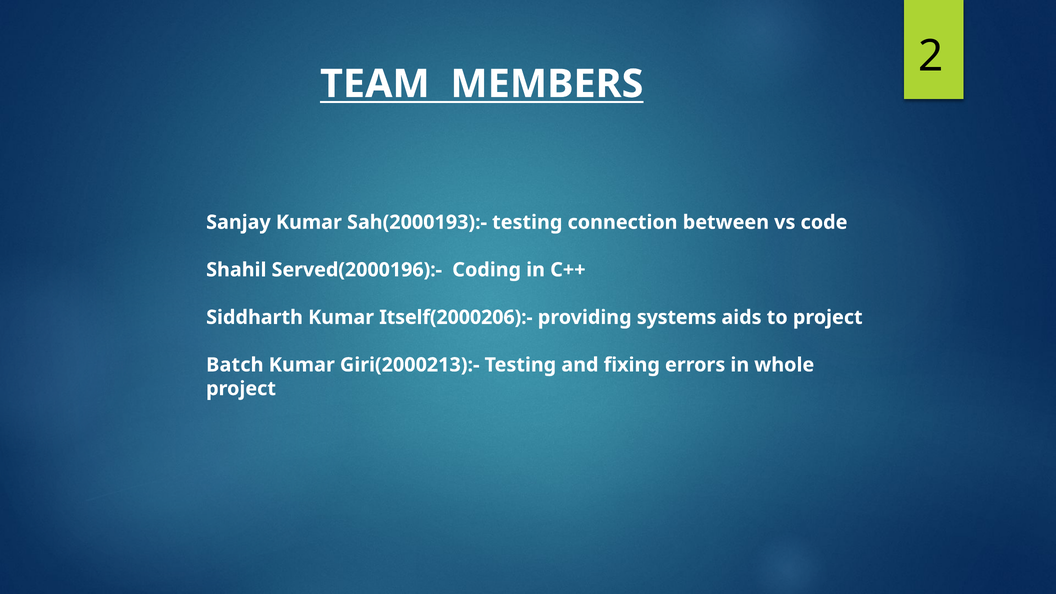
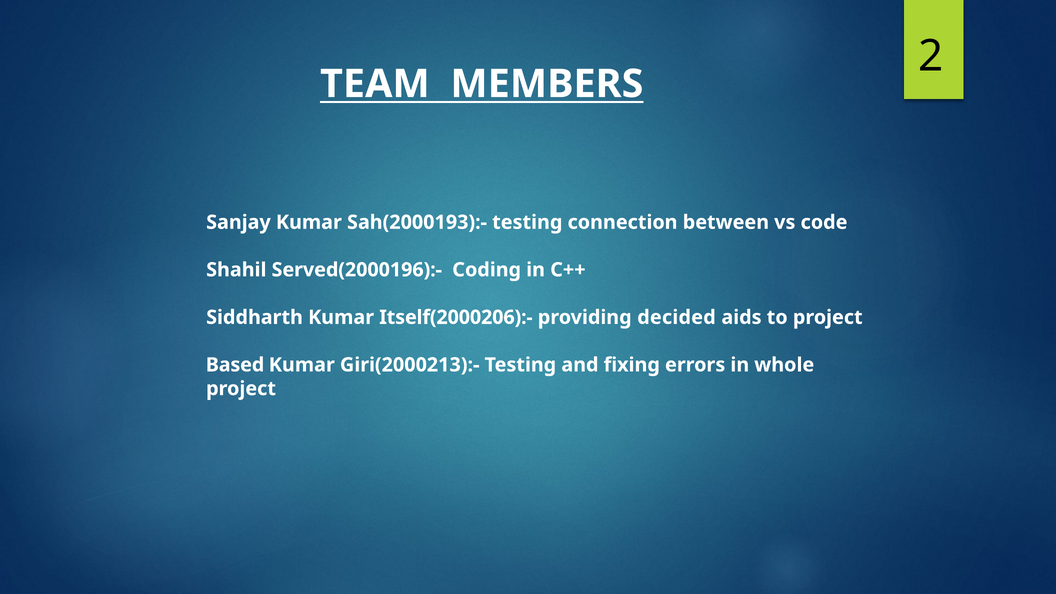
systems: systems -> decided (676, 317)
Batch: Batch -> Based (235, 365)
